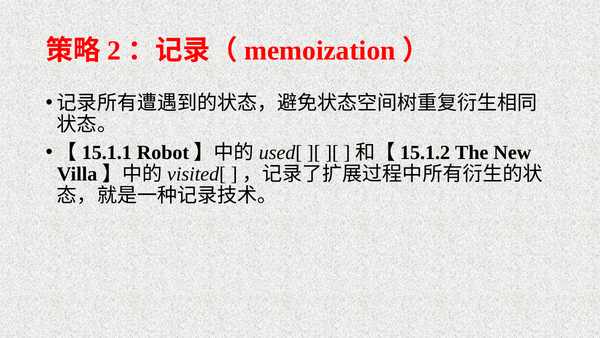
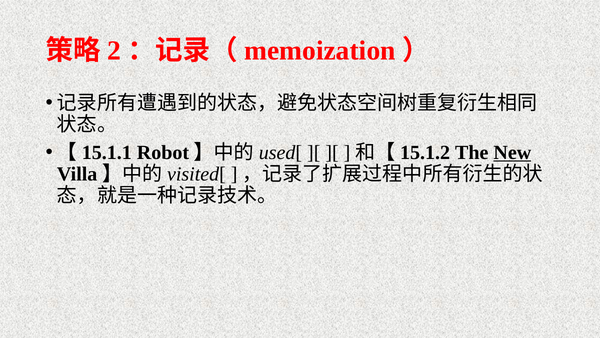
New underline: none -> present (512, 152)
